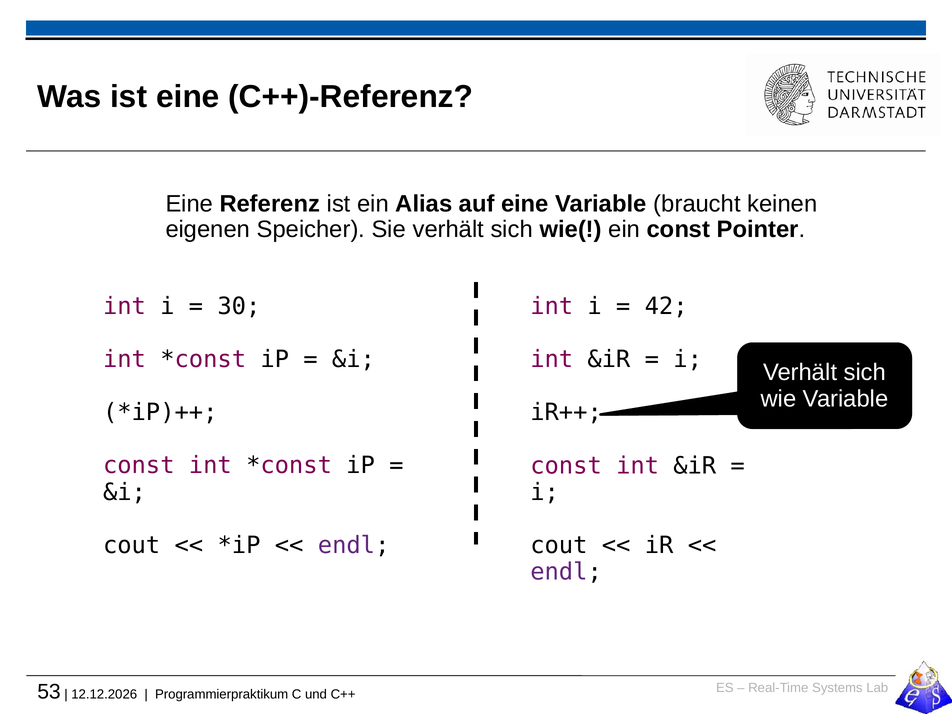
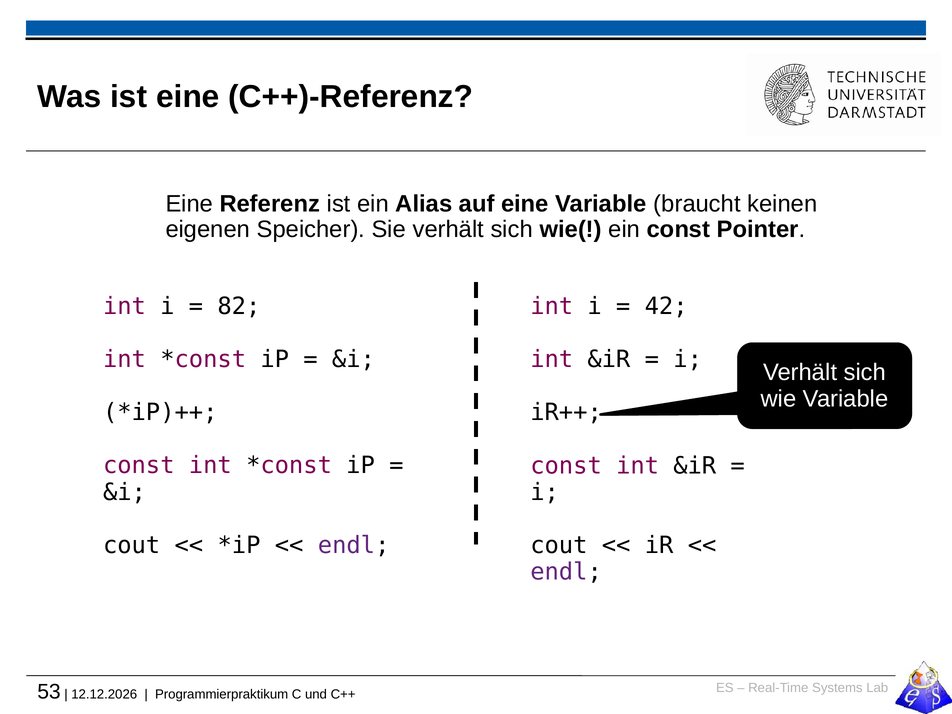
30: 30 -> 82 (239, 306)
